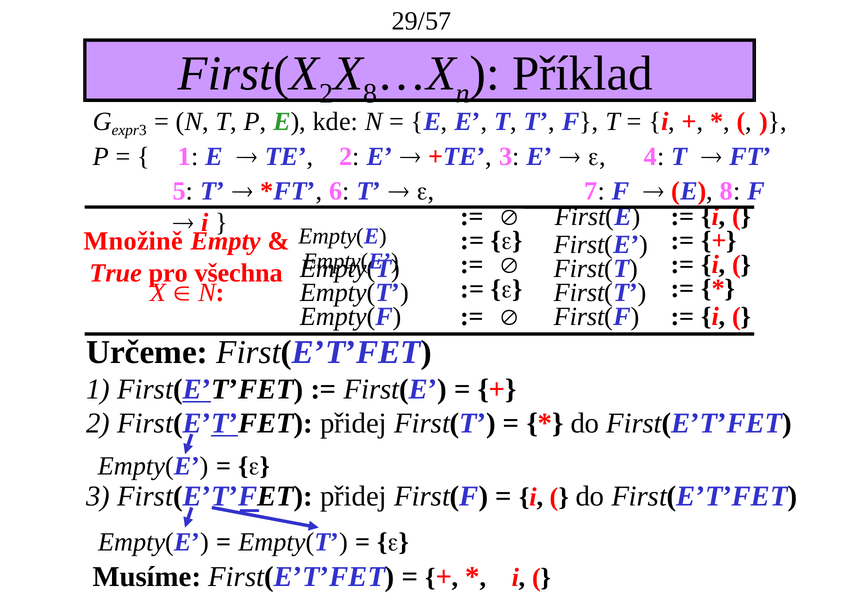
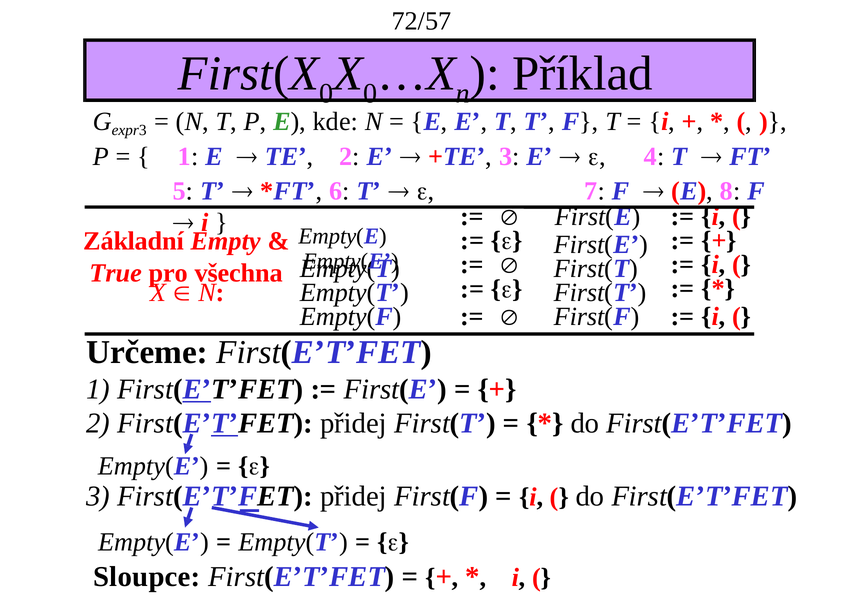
29/57: 29/57 -> 72/57 (421, 21)
2: 2 -> 0 (326, 93)
X 8: 8 -> 0 (370, 93)
Množině: Množině -> Základní (134, 241)
Musíme: Musíme -> Sloupce (147, 577)
